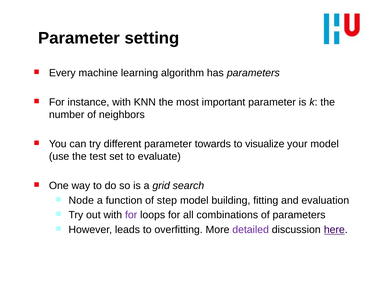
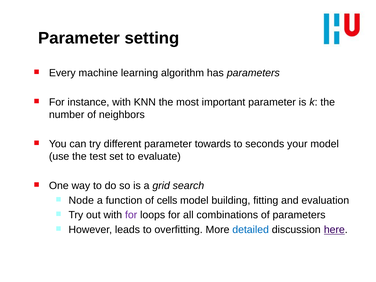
visualize: visualize -> seconds (265, 144)
step: step -> cells (167, 200)
detailed colour: purple -> blue (251, 230)
